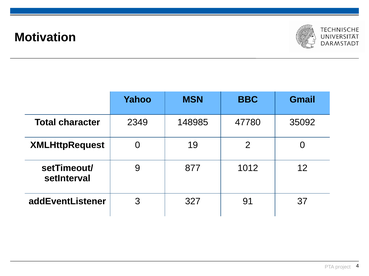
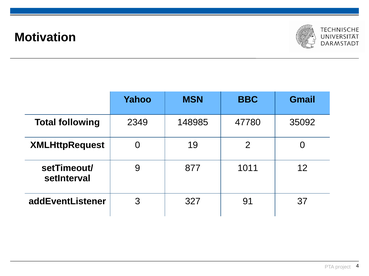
character: character -> following (79, 123)
1012: 1012 -> 1011 (248, 168)
